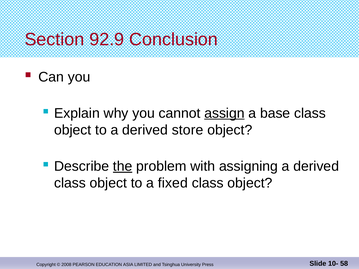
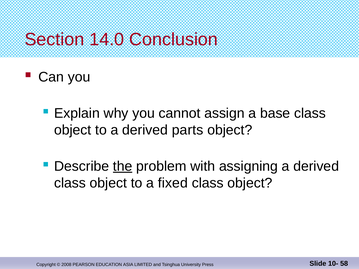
92.9: 92.9 -> 14.0 (107, 40)
assign underline: present -> none (224, 113)
store: store -> parts (188, 130)
